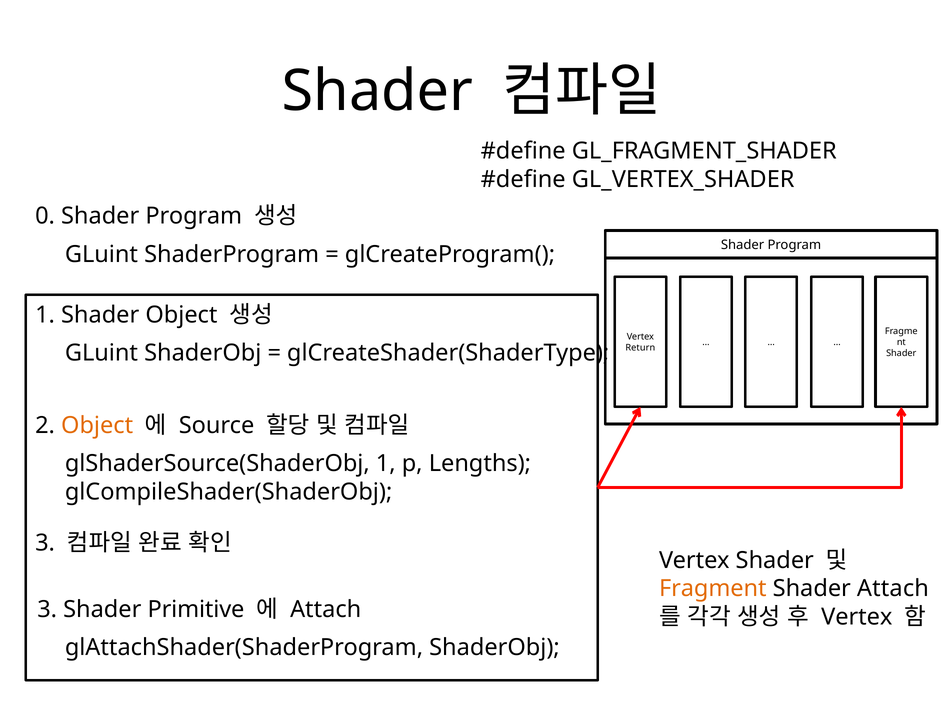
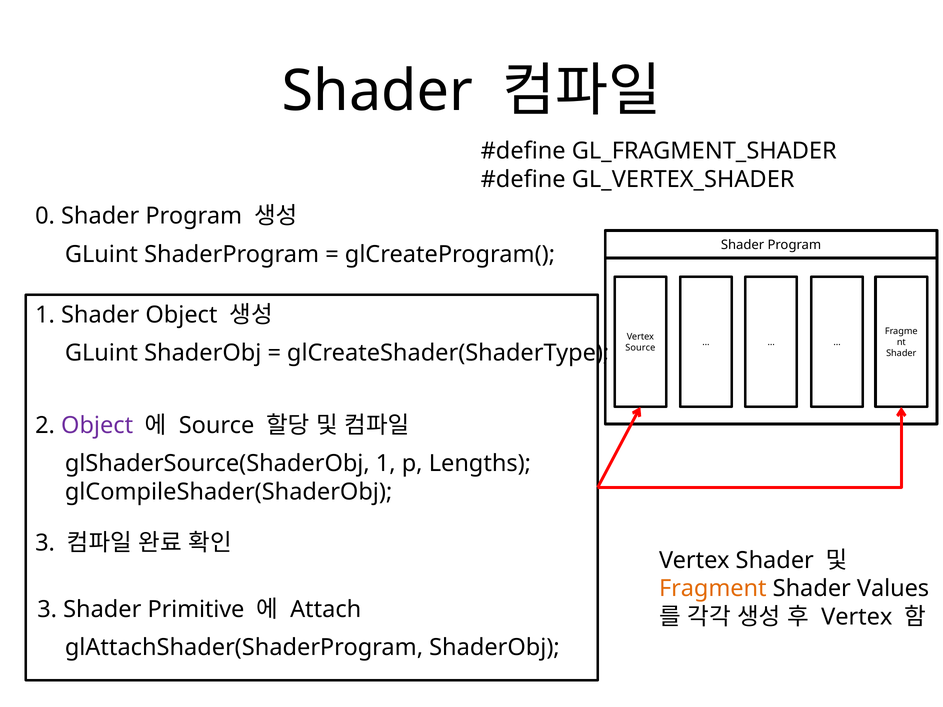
Return: Return -> Source (640, 348)
Object colour: orange -> purple (97, 426)
Shader Attach: Attach -> Values (893, 589)
